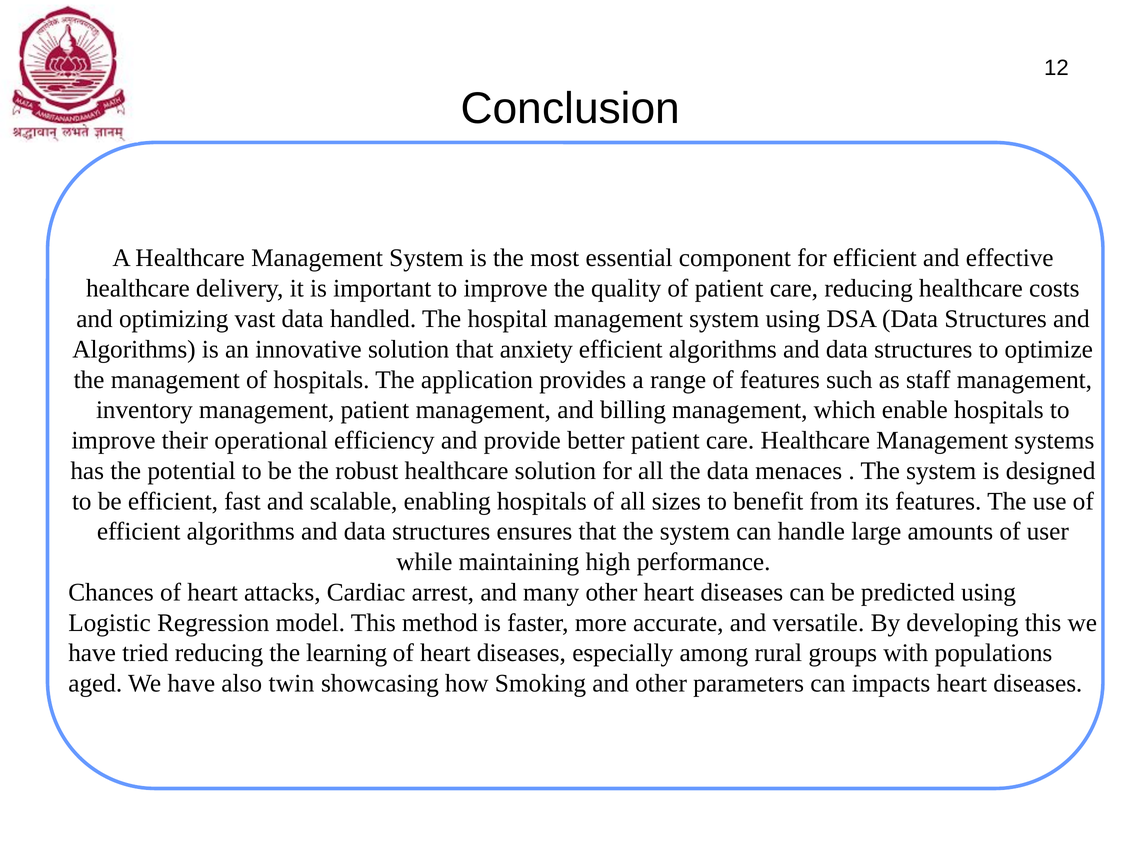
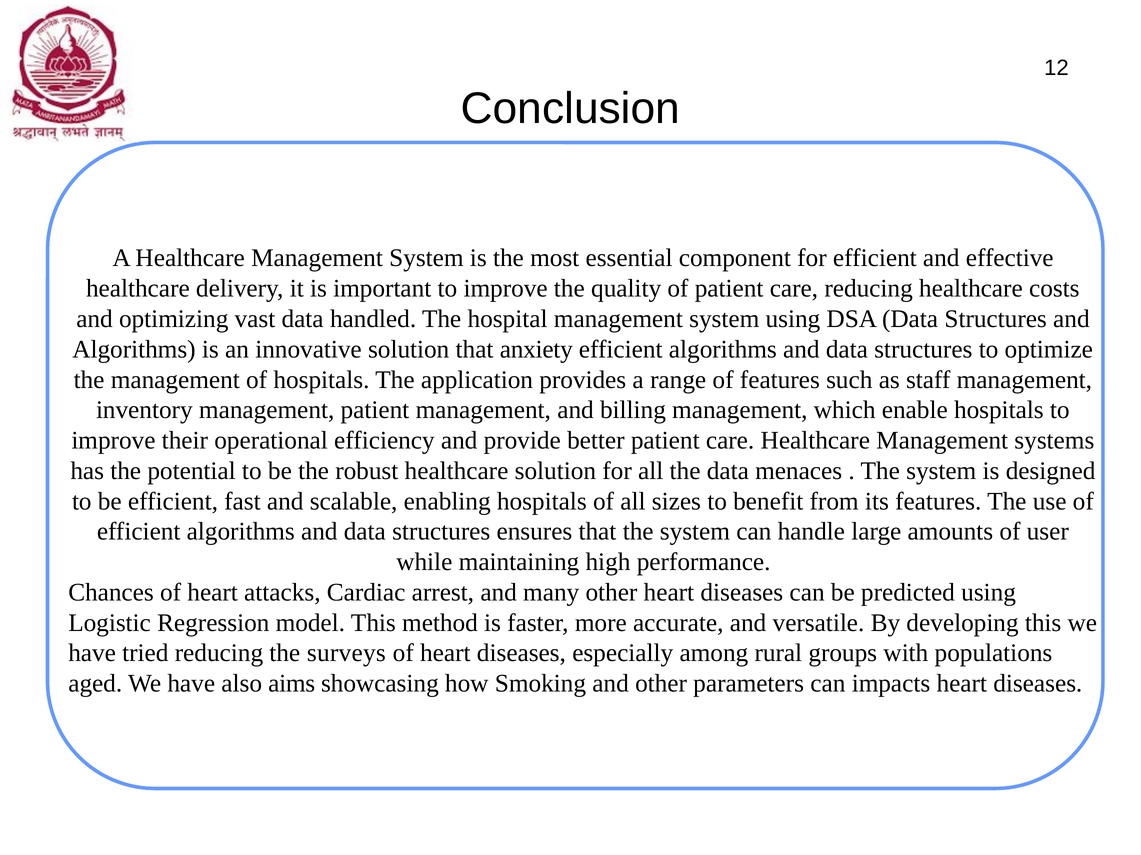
learning: learning -> surveys (346, 654)
twin: twin -> aims (292, 684)
